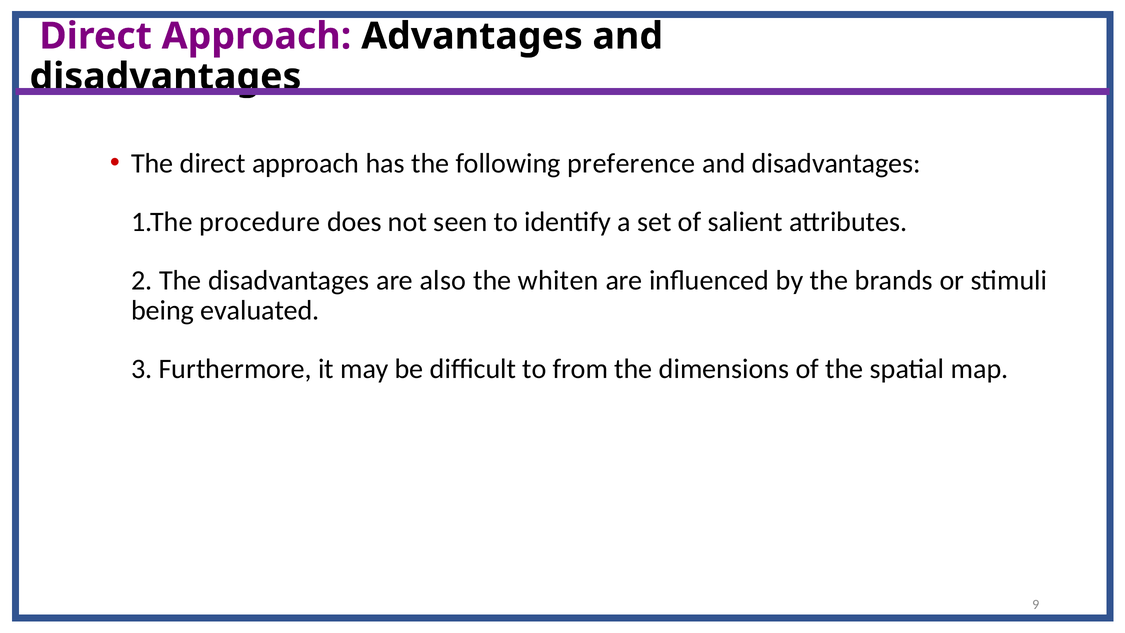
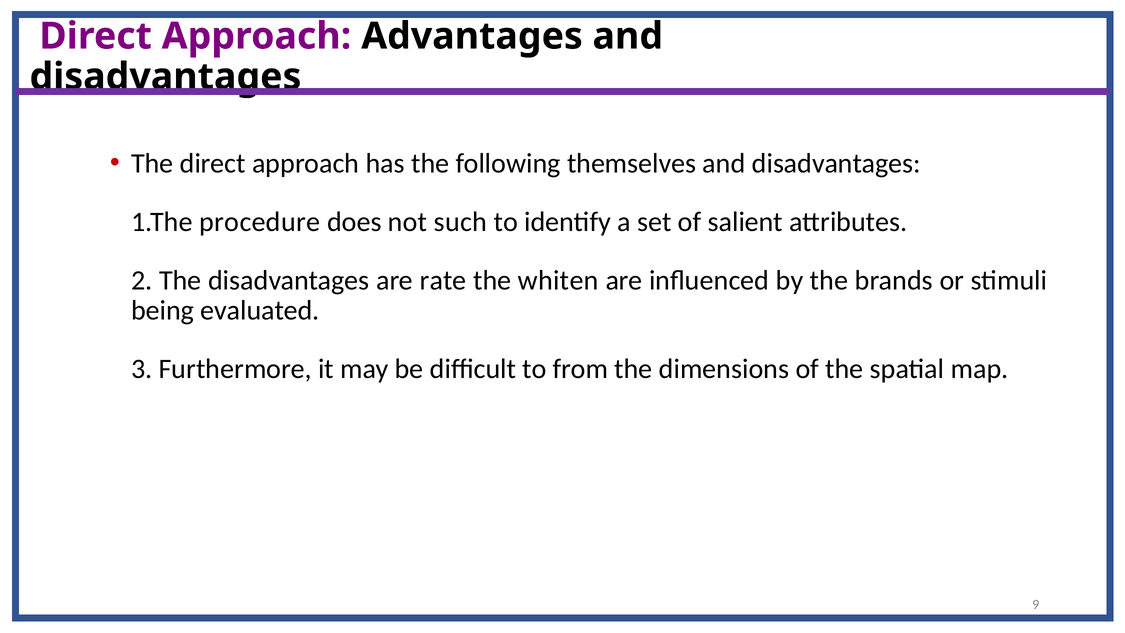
preference: preference -> themselves (632, 163)
seen: seen -> such (460, 222)
also: also -> rate (443, 280)
